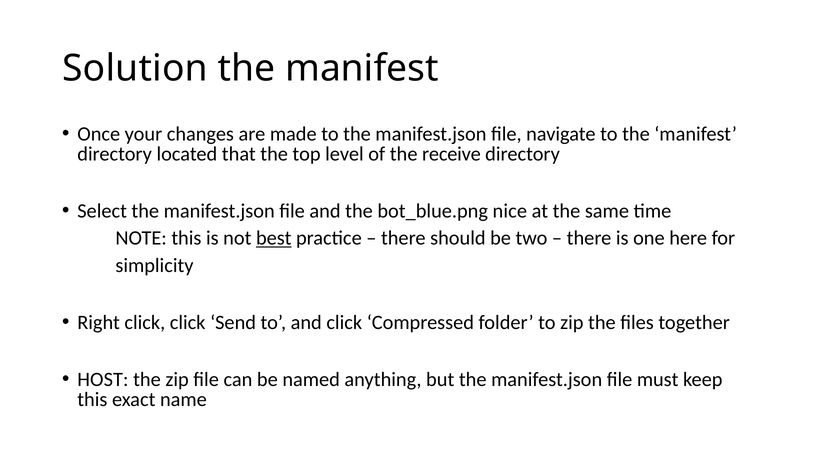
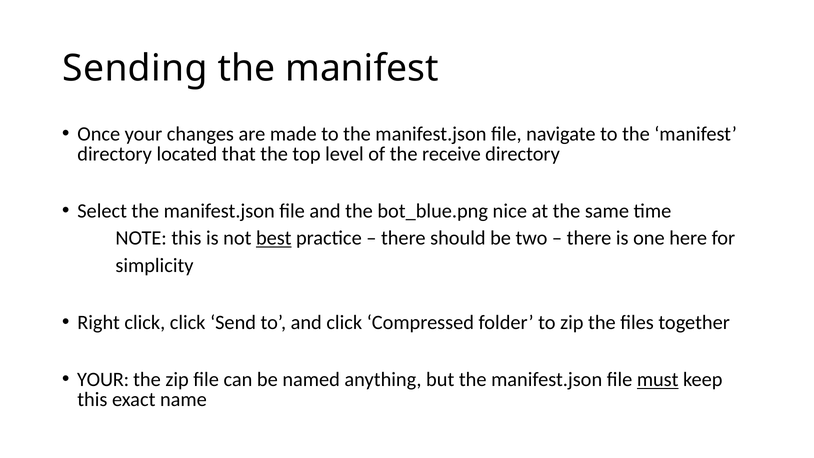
Solution: Solution -> Sending (135, 68)
HOST: HOST -> YOUR (103, 380)
must underline: none -> present (658, 380)
